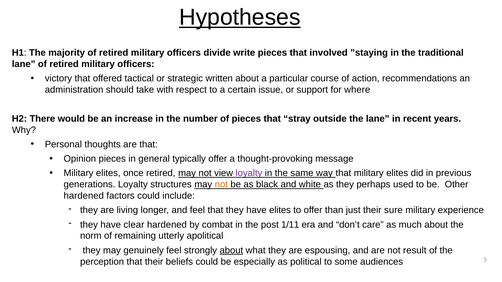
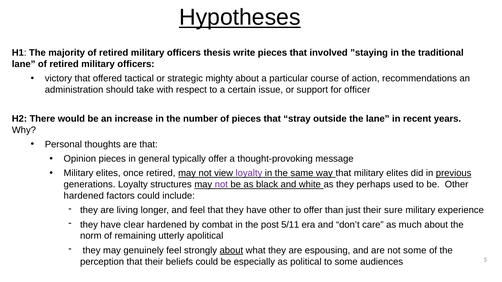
divide: divide -> thesis (217, 53)
written: written -> mighty (219, 79)
where: where -> officer (357, 90)
previous underline: none -> present (454, 173)
not colour: orange -> purple (221, 185)
have elites: elites -> other (280, 210)
1/11: 1/11 -> 5/11 (290, 225)
not result: result -> some (415, 251)
